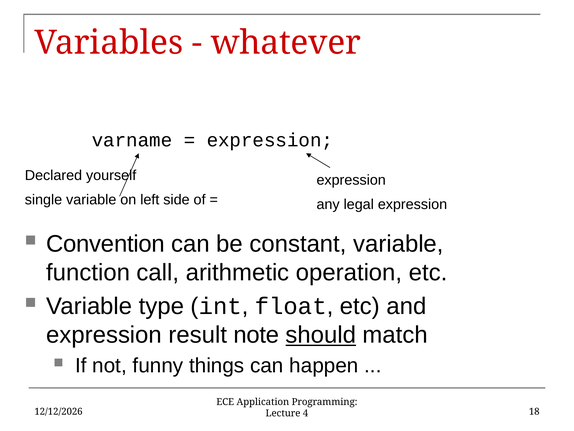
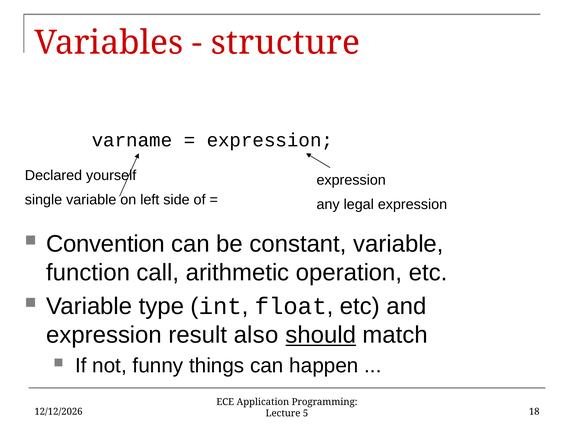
whatever: whatever -> structure (286, 43)
note: note -> also (256, 335)
4: 4 -> 5 (306, 413)
